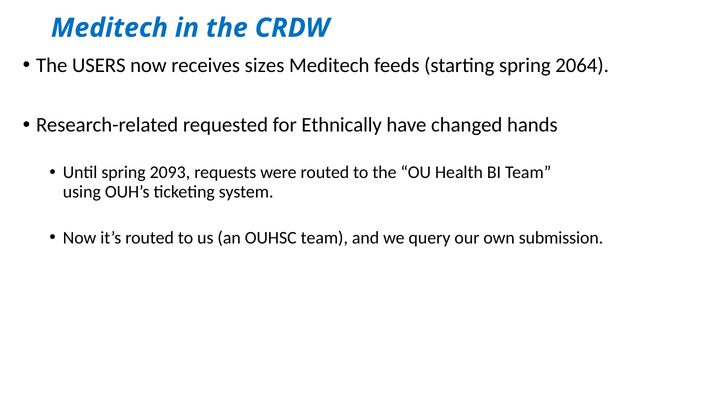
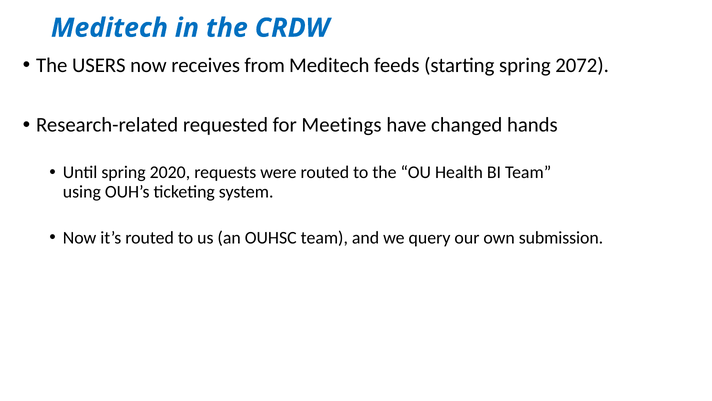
sizes: sizes -> from (265, 65)
2064: 2064 -> 2072 (582, 65)
Ethnically: Ethnically -> Meetings (342, 125)
2093: 2093 -> 2020 (170, 172)
